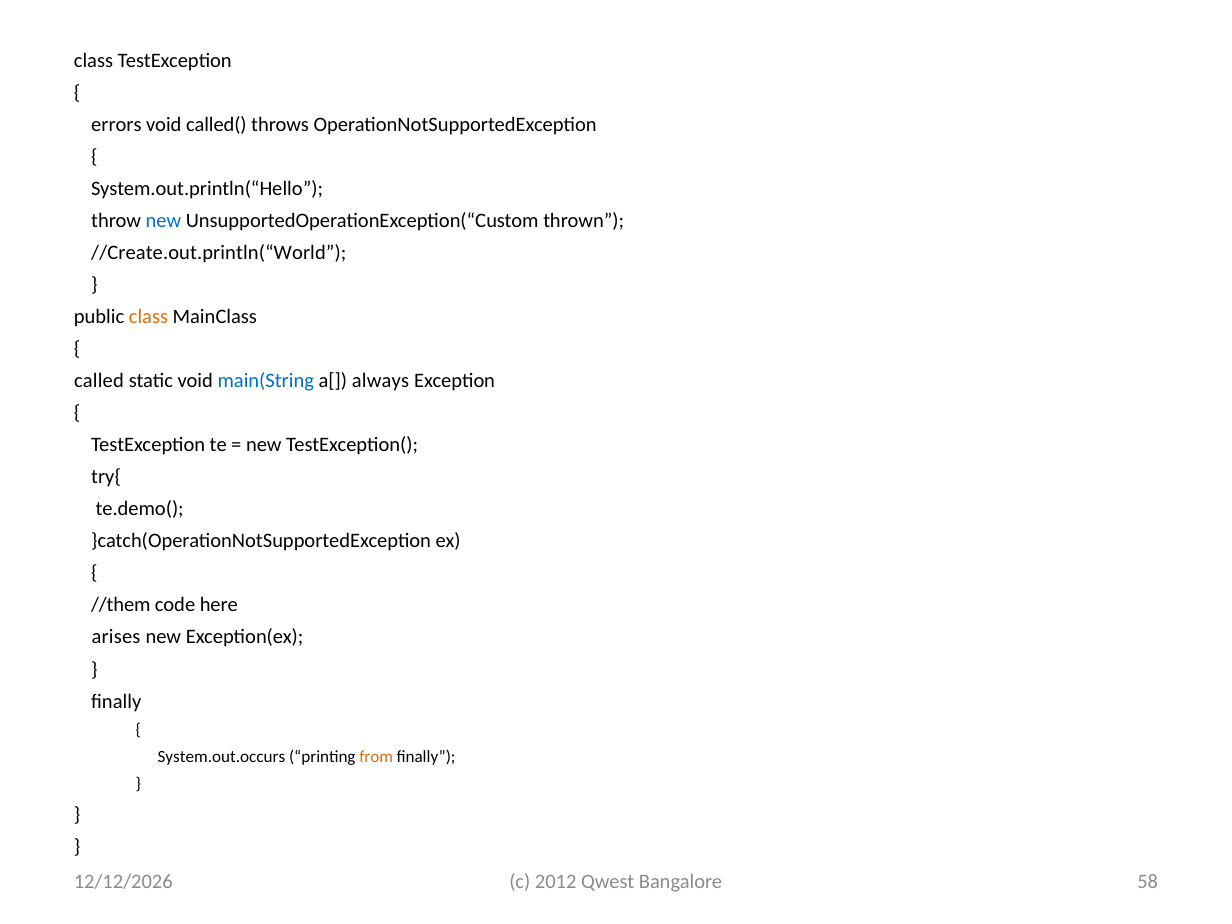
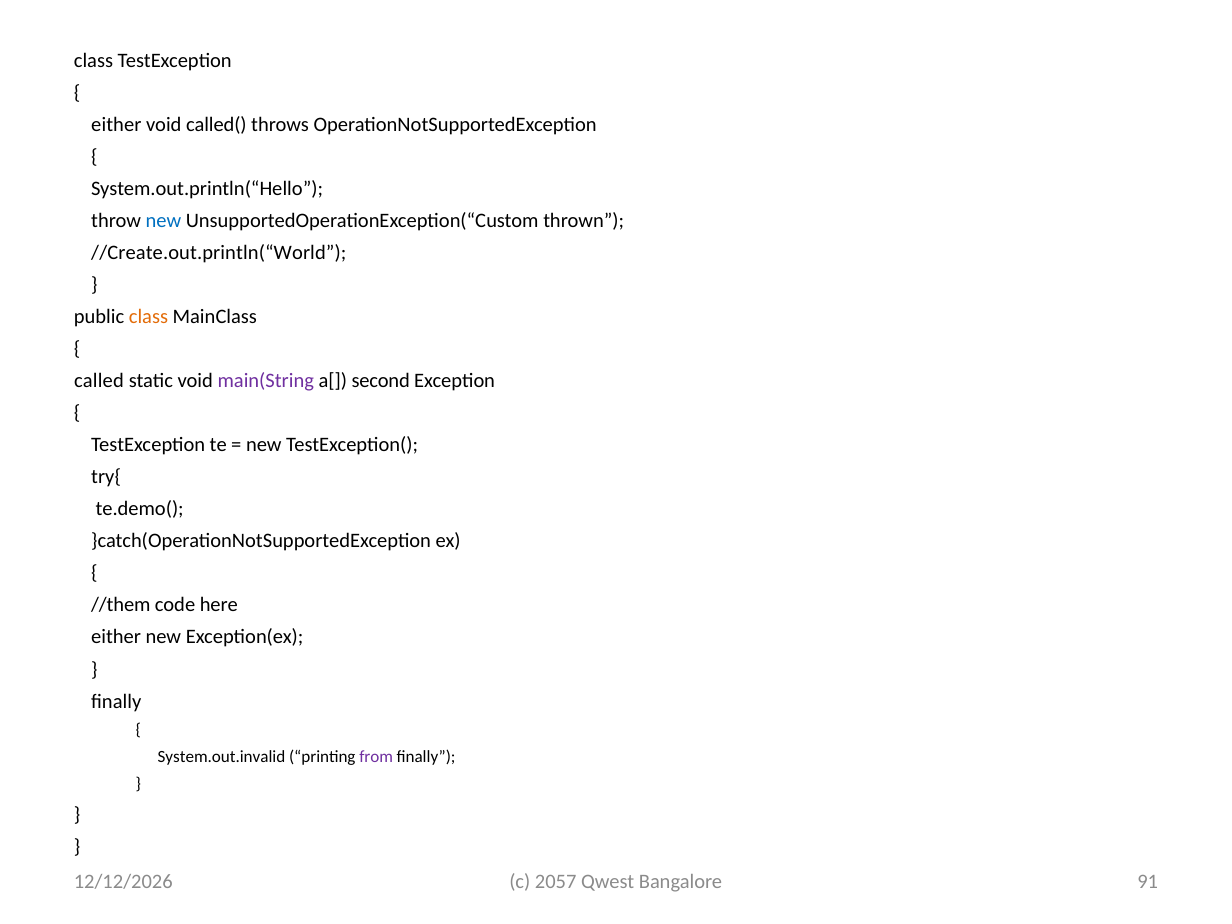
errors: errors -> either (116, 125)
main(String colour: blue -> purple (266, 381)
always: always -> second (381, 381)
arises: arises -> either (116, 637)
System.out.occurs: System.out.occurs -> System.out.invalid (221, 757)
from colour: orange -> purple (376, 757)
2012: 2012 -> 2057 (556, 882)
58: 58 -> 91 (1148, 882)
